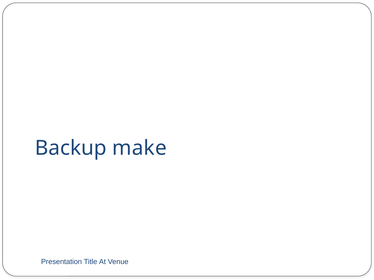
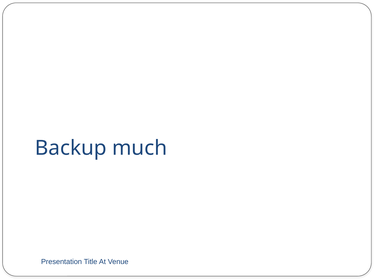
make: make -> much (140, 148)
